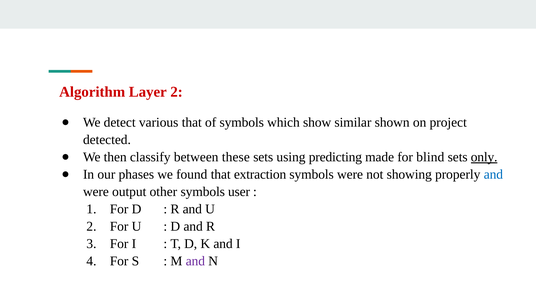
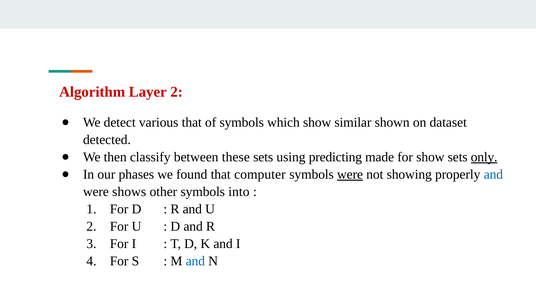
project: project -> dataset (448, 122)
for blind: blind -> show (430, 157)
extraction: extraction -> computer (260, 174)
were underline: none -> present (350, 174)
output: output -> shows (129, 192)
user: user -> into (239, 192)
and colour: purple -> blue (195, 261)
